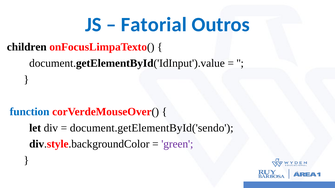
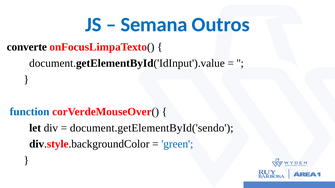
Fatorial: Fatorial -> Semana (154, 25)
children: children -> converte (27, 47)
green colour: purple -> blue (177, 144)
